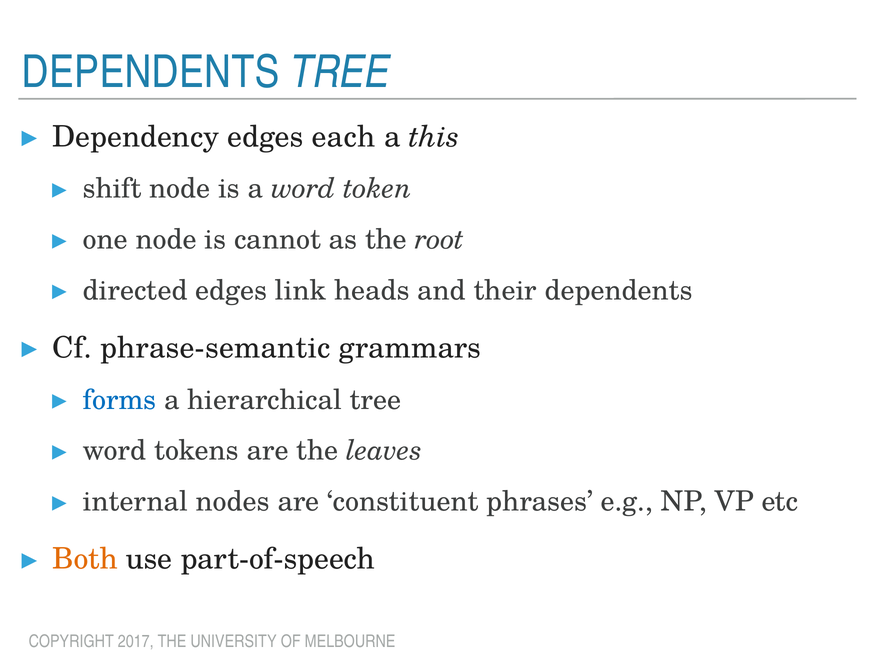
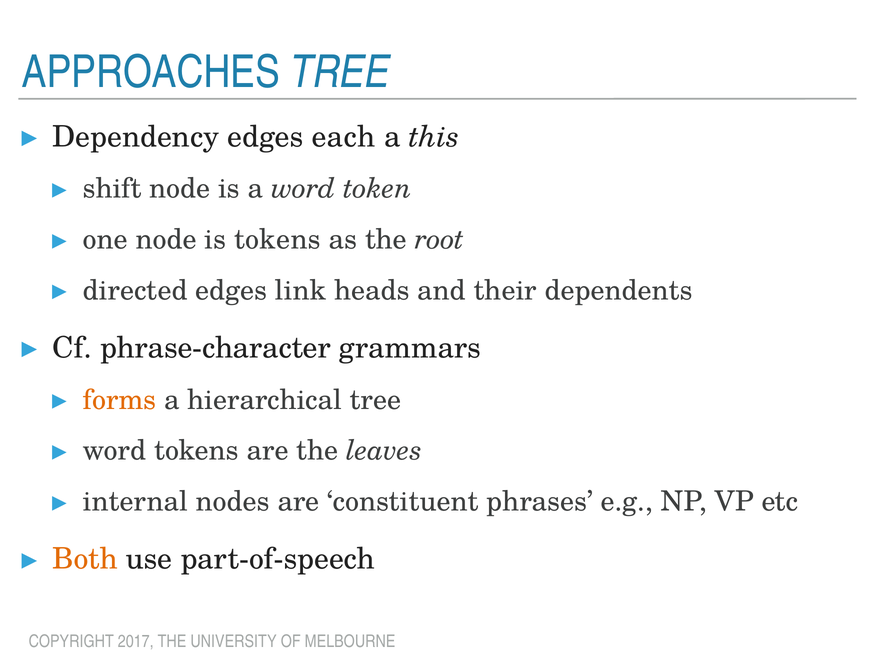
DEPENDENTS: DEPENDENTS -> APPROACHES (151, 72)
is cannot: cannot -> tokens (277, 240)
phrase-semantic: phrase-semantic -> phrase-character (215, 348)
forms colour: blue -> orange (120, 400)
